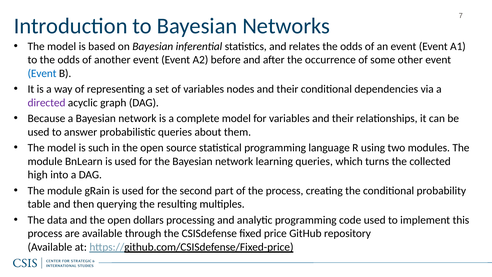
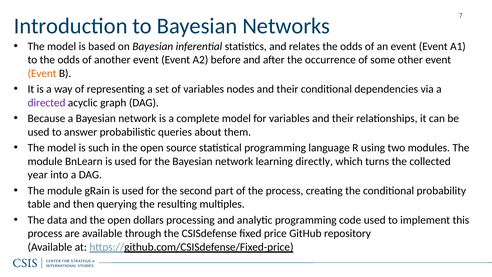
Event colour: blue -> orange (42, 73)
learning queries: queries -> directly (314, 161)
high: high -> year (38, 175)
